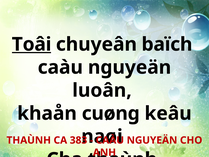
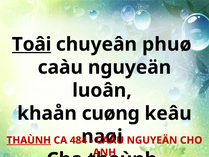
baïch: baïch -> phuø (167, 44)
THAÙNH underline: none -> present (29, 140)
383: 383 -> 484 (78, 140)
